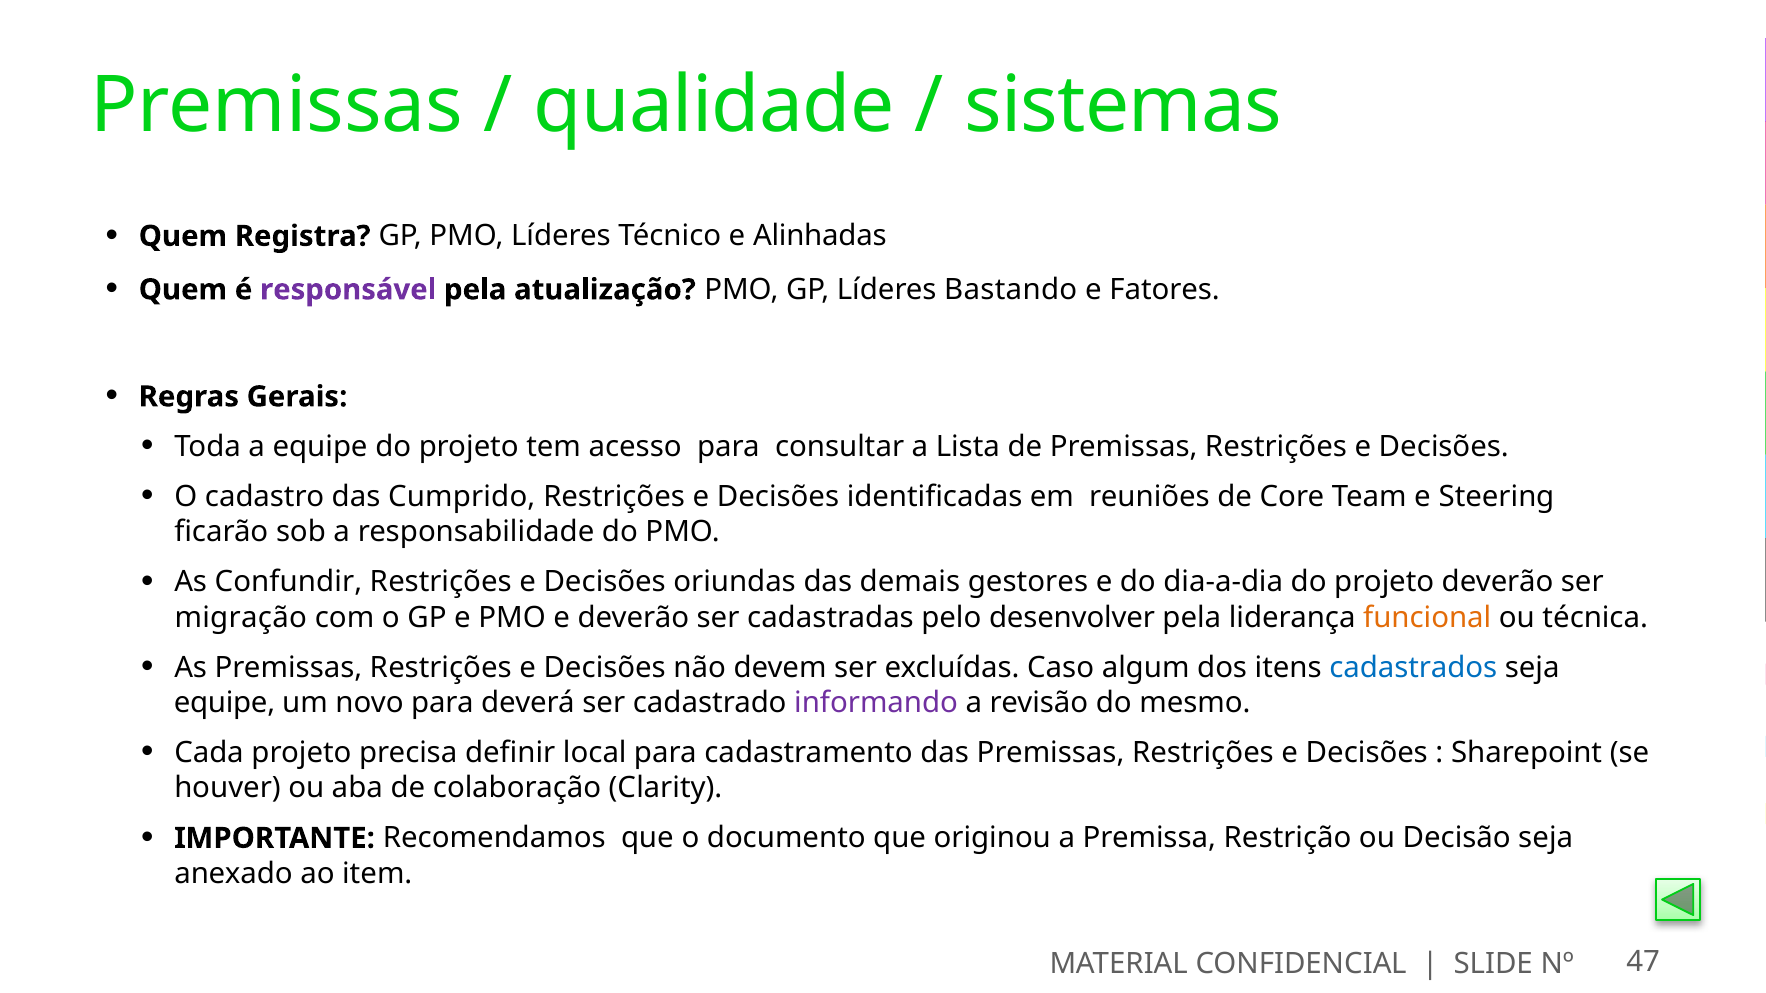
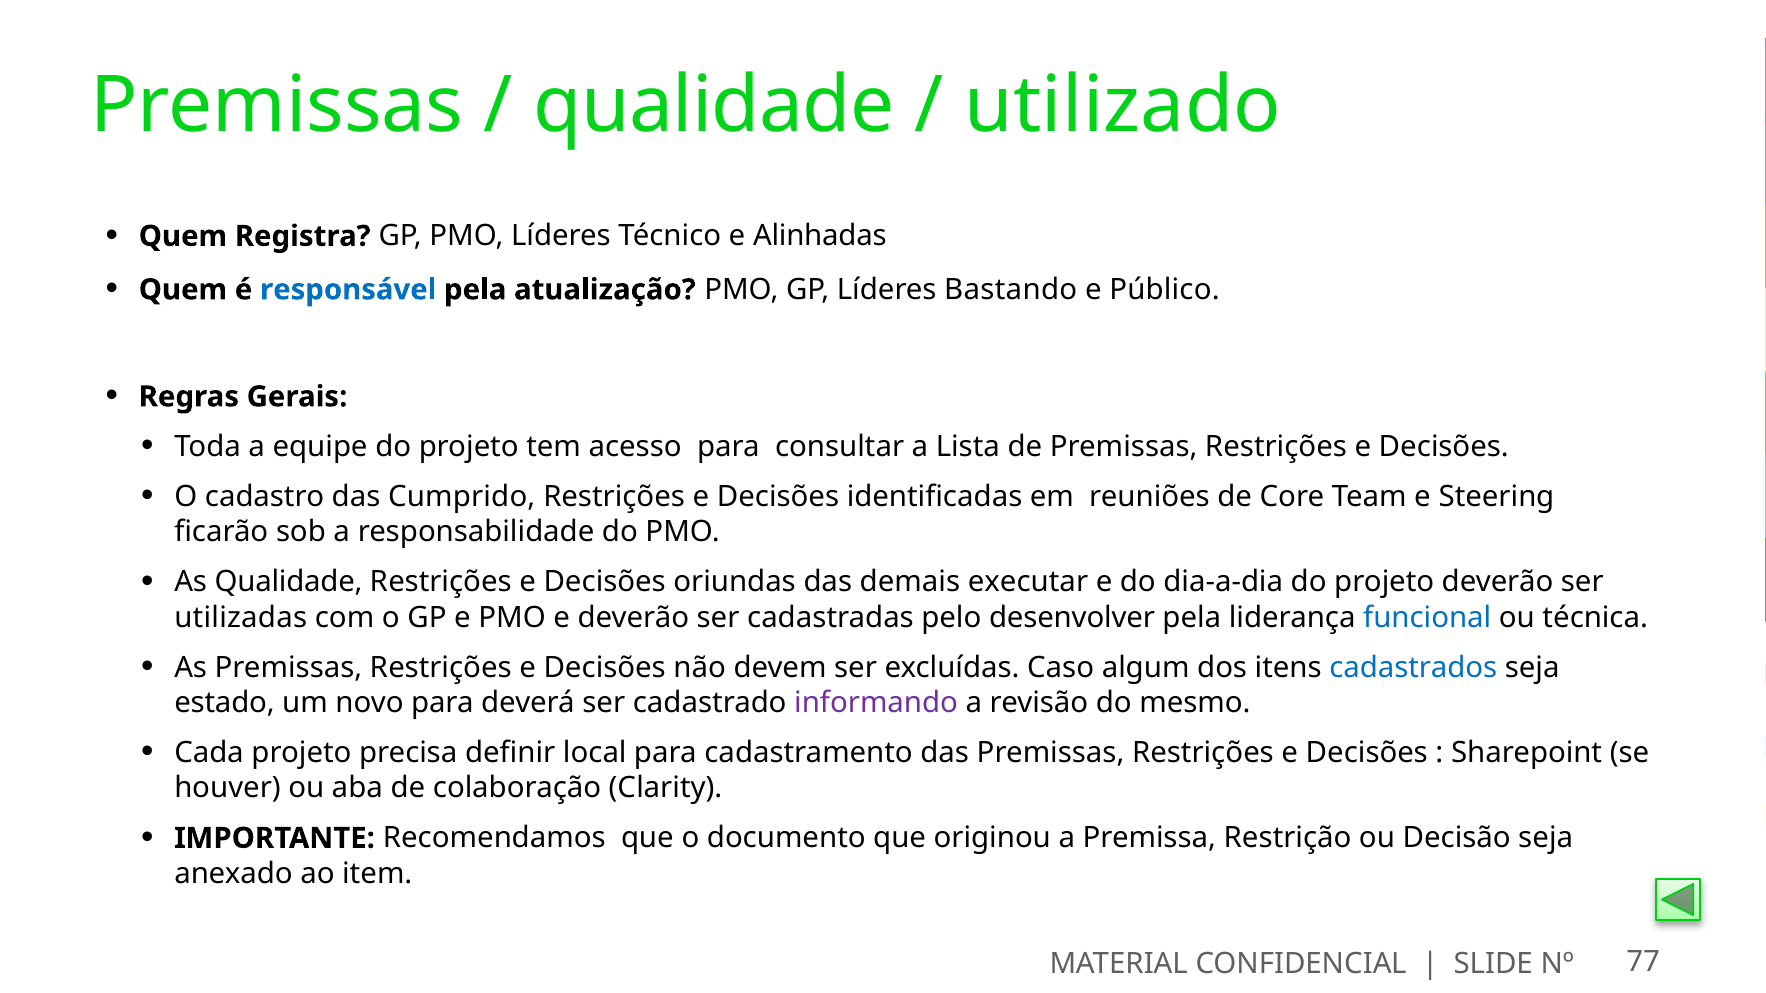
sistemas: sistemas -> utilizado (1123, 105)
responsável colour: purple -> blue (348, 290)
Fatores: Fatores -> Público (1164, 290)
As Confundir: Confundir -> Qualidade (289, 582)
gestores: gestores -> executar (1028, 582)
migração: migração -> utilizadas (241, 618)
funcional colour: orange -> blue (1427, 618)
equipe: equipe -> estado (224, 703)
Nº 47: 47 -> 77 (1643, 962)
